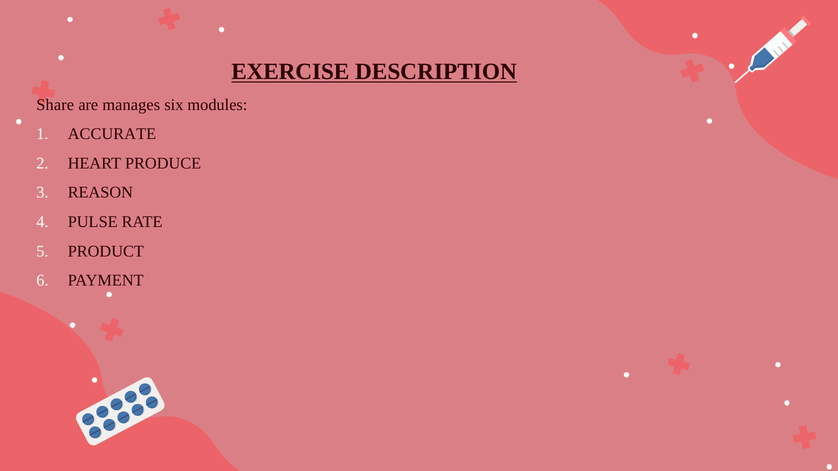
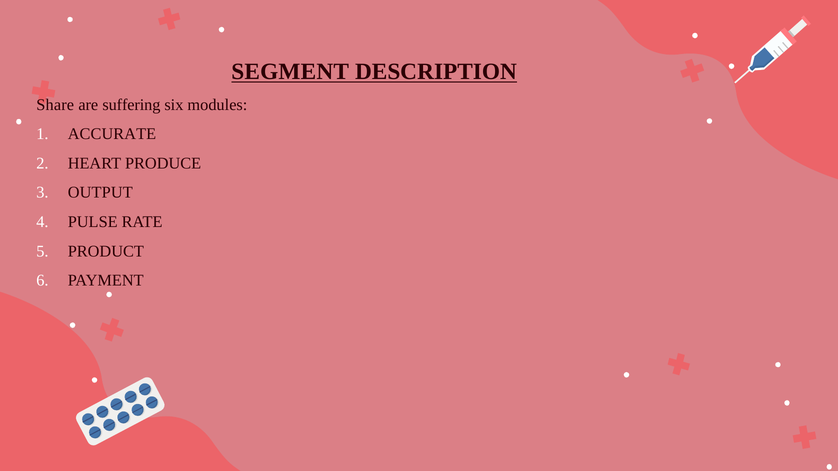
EXERCISE: EXERCISE -> SEGMENT (290, 72)
manages: manages -> suffering (131, 105)
REASON: REASON -> OUTPUT (100, 193)
